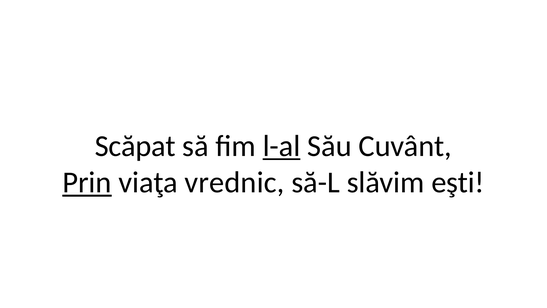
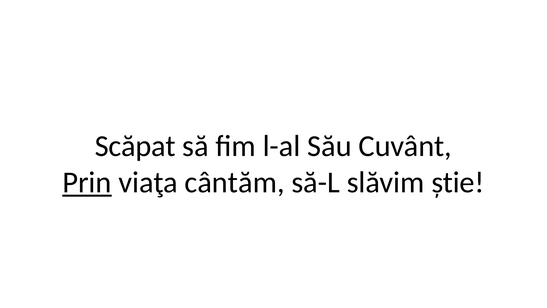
l-al underline: present -> none (282, 146)
vrednic: vrednic -> cântăm (235, 182)
eşti: eşti -> știe (458, 182)
